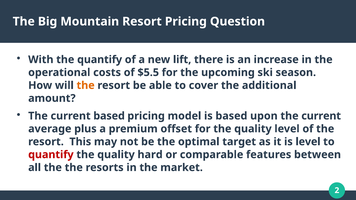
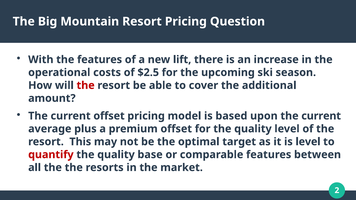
the quantify: quantify -> features (100, 60)
$5.5: $5.5 -> $2.5 (148, 73)
the colour: orange -> red (86, 85)
current based: based -> offset (109, 116)
hard: hard -> base (150, 155)
